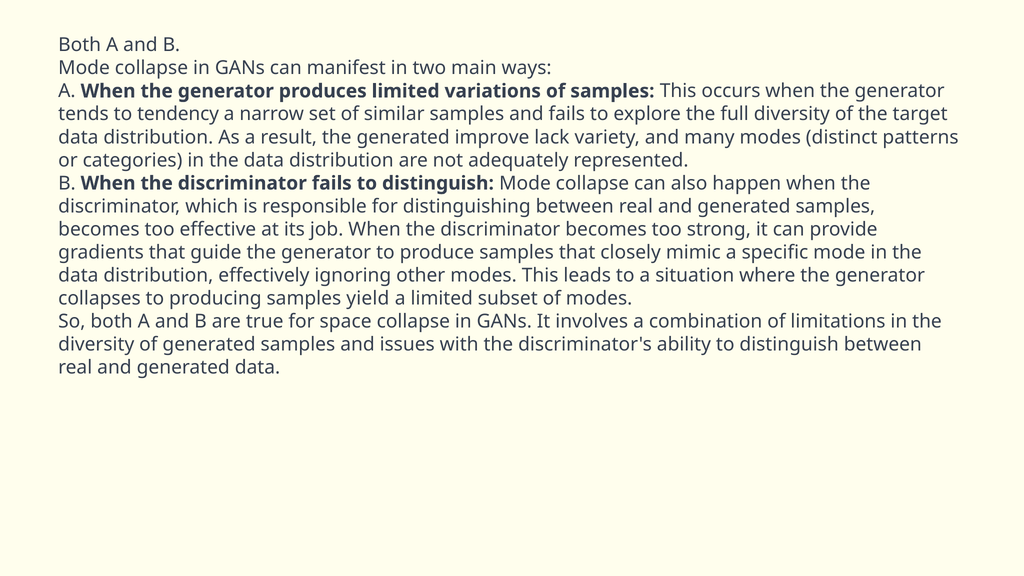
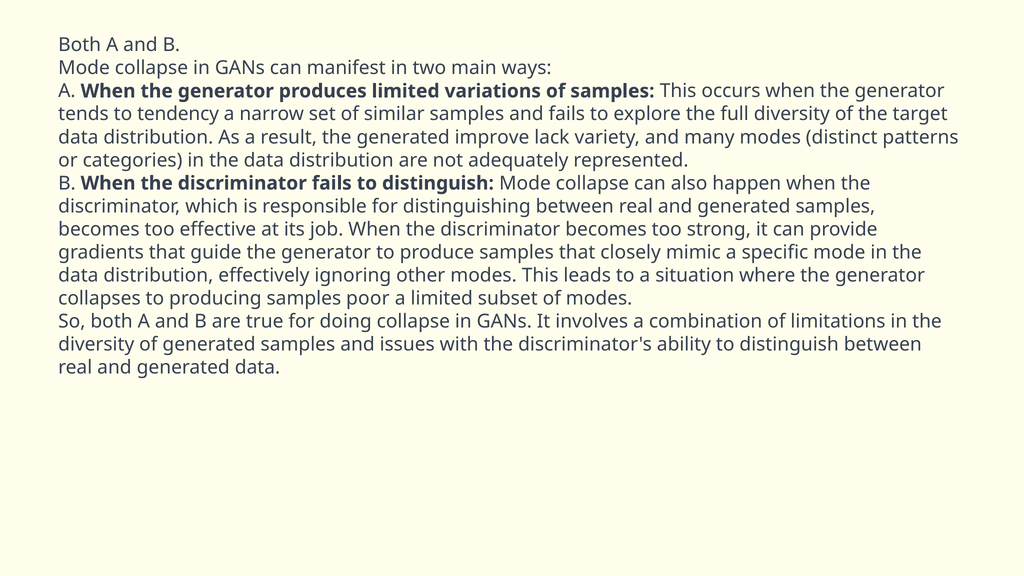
yield: yield -> poor (368, 298)
space: space -> doing (346, 321)
